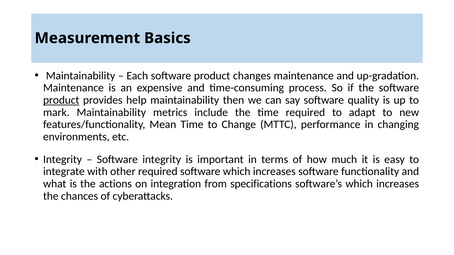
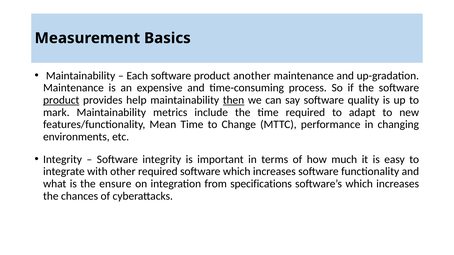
changes: changes -> another (252, 76)
then underline: none -> present (234, 100)
actions: actions -> ensure (115, 184)
